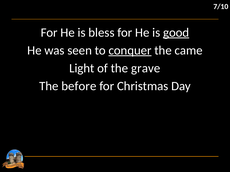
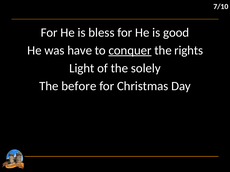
good underline: present -> none (176, 33)
seen: seen -> have (80, 50)
came: came -> rights (189, 50)
grave: grave -> solely (146, 68)
